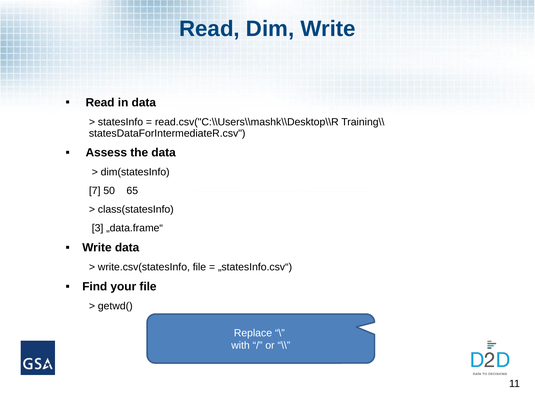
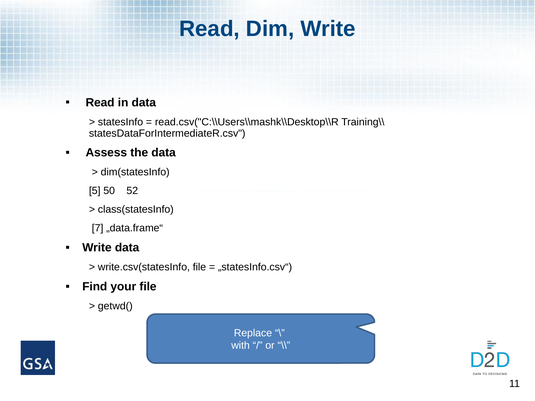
7: 7 -> 5 (95, 191)
65: 65 -> 52 (132, 191)
3: 3 -> 7 (98, 228)
